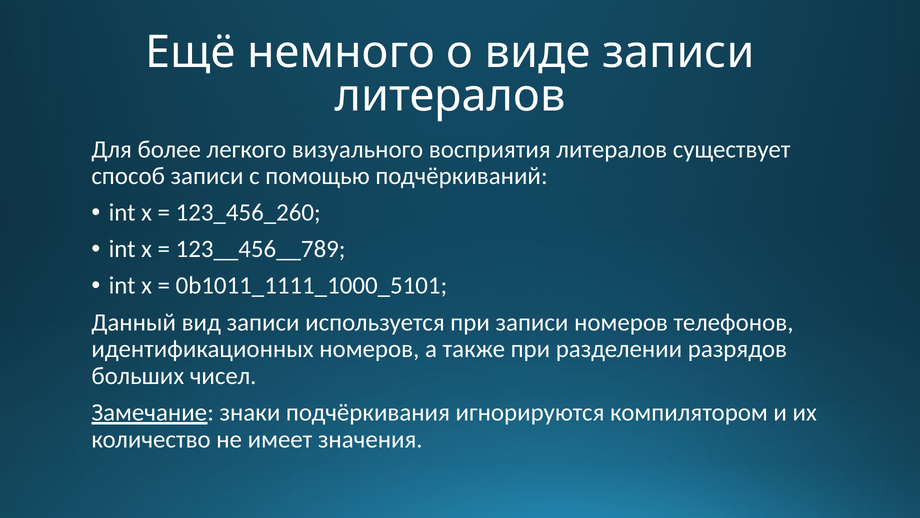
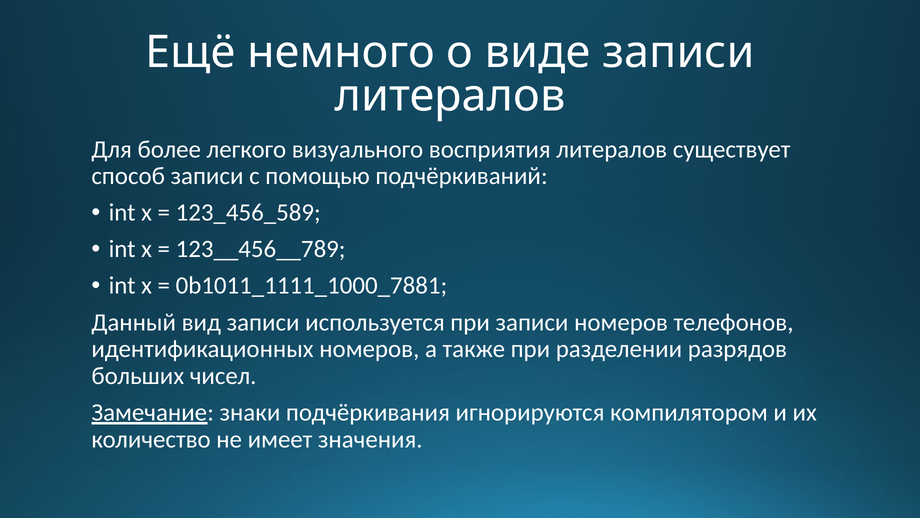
123_456_260: 123_456_260 -> 123_456_589 (248, 213)
0b1011_1111_1000_5101: 0b1011_1111_1000_5101 -> 0b1011_1111_1000_7881 (311, 285)
